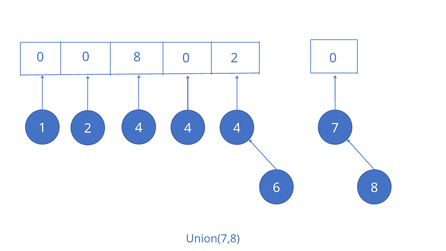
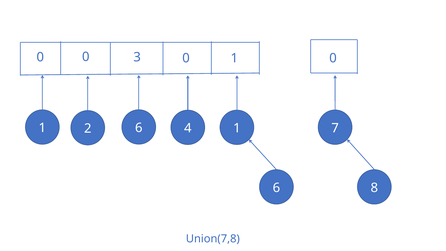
0 8: 8 -> 3 (137, 57)
0 2: 2 -> 1 (234, 58)
2 4: 4 -> 6 (139, 128)
4: 4 -> 1 (237, 128)
